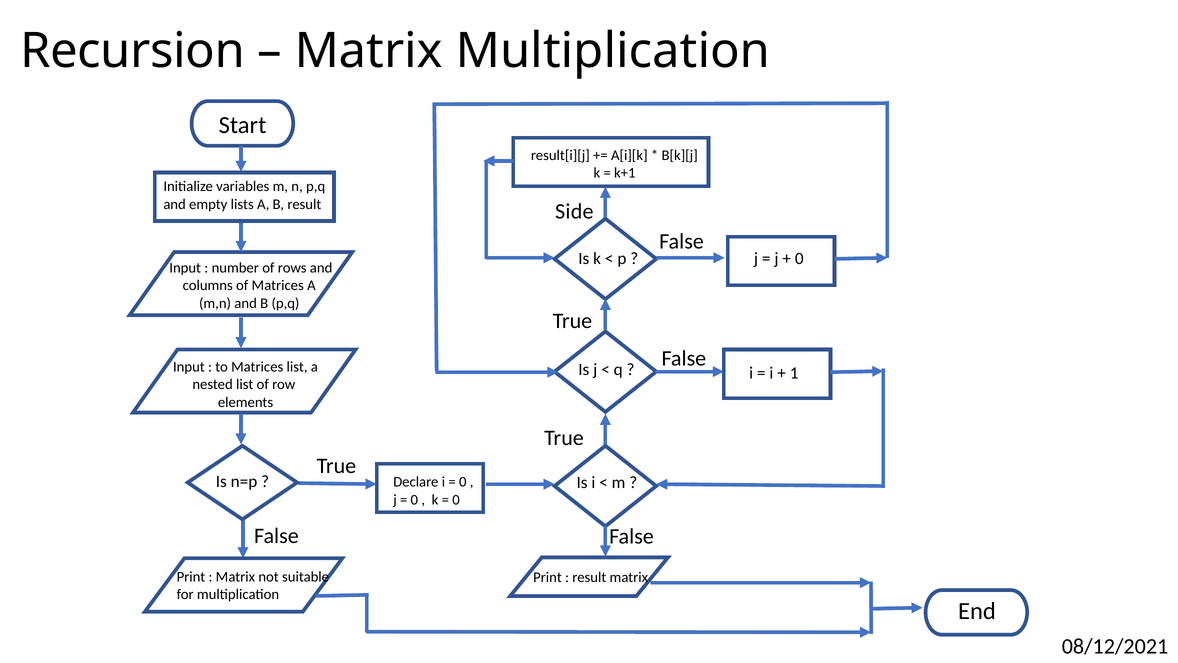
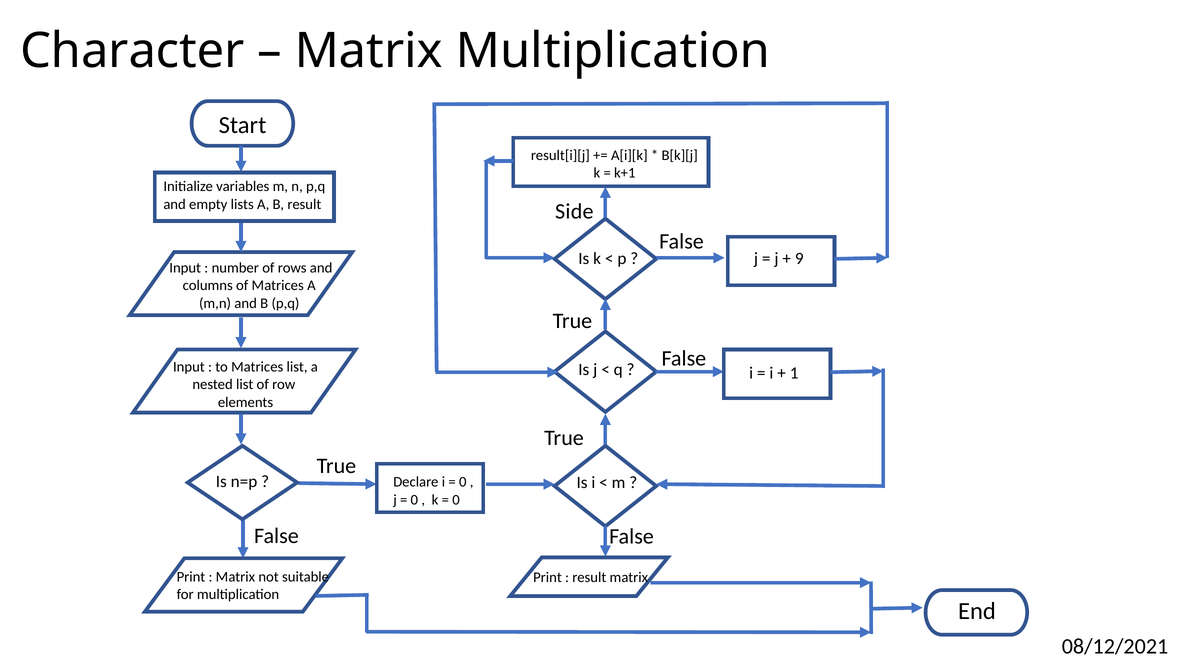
Recursion: Recursion -> Character (132, 51)
0: 0 -> 9 (799, 259)
